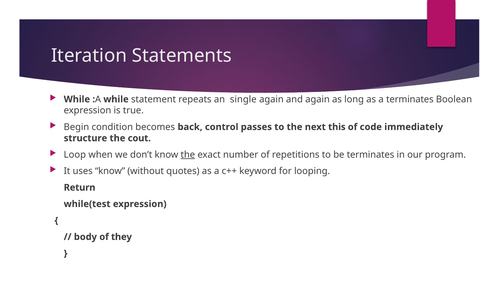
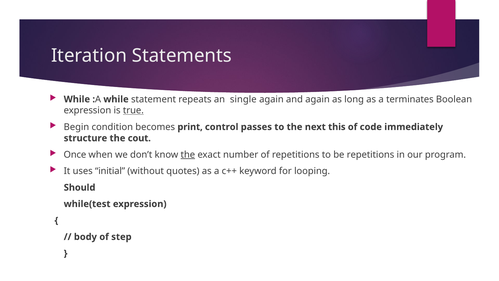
true underline: none -> present (133, 110)
back: back -> print (190, 127)
Loop: Loop -> Once (75, 154)
be terminates: terminates -> repetitions (371, 154)
uses know: know -> initial (110, 171)
Return: Return -> Should (80, 187)
they: they -> step (121, 237)
